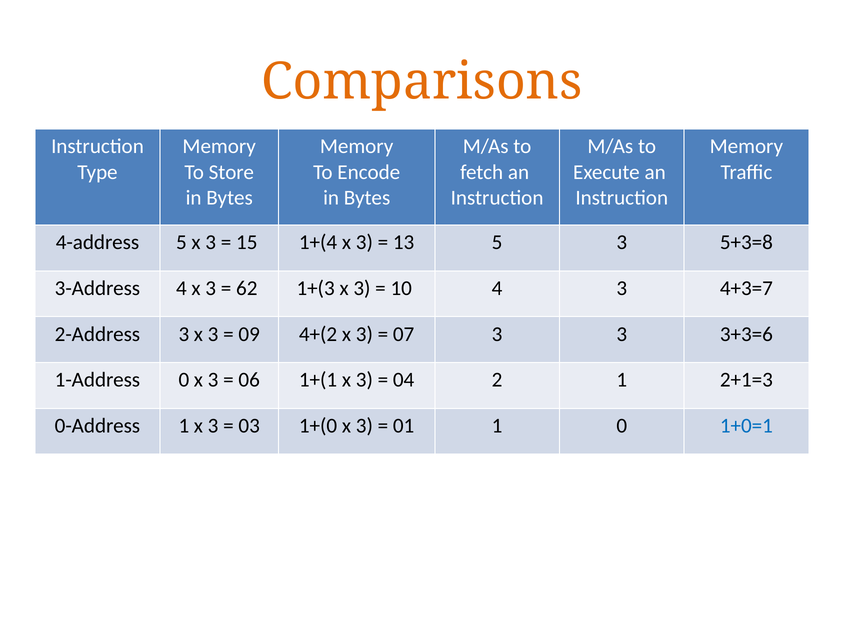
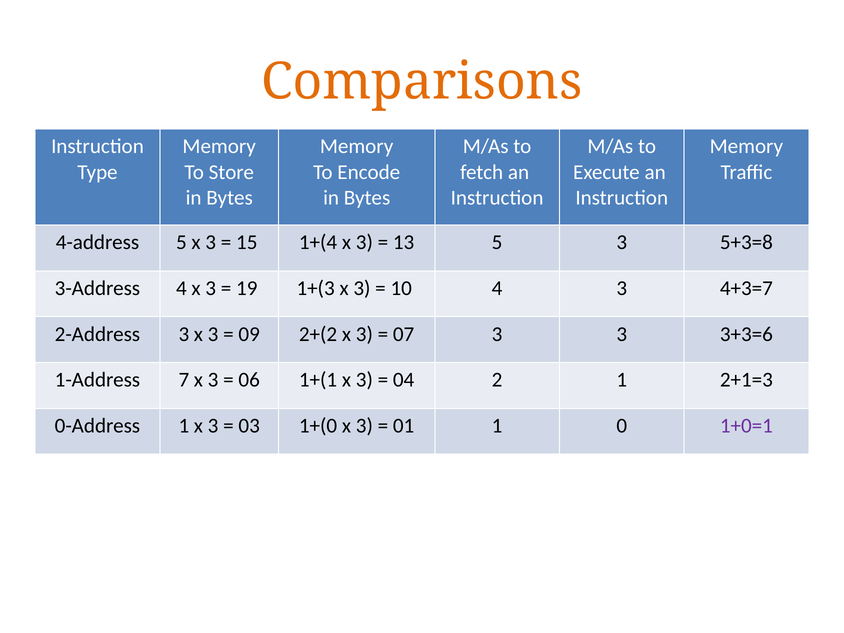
62: 62 -> 19 (247, 288)
4+(2: 4+(2 -> 2+(2 (318, 334)
1-Address 0: 0 -> 7 (184, 380)
1+0=1 colour: blue -> purple (746, 426)
